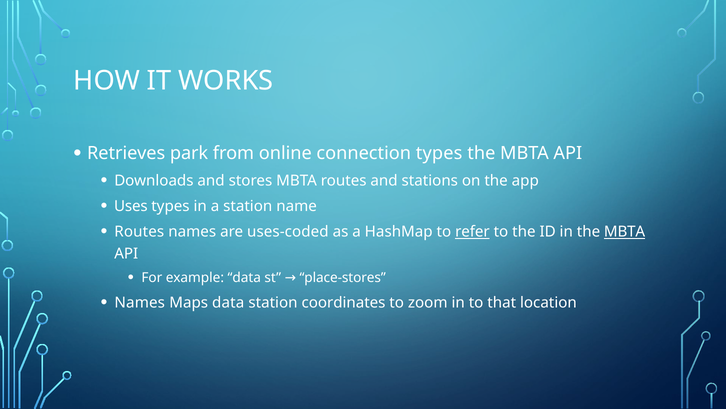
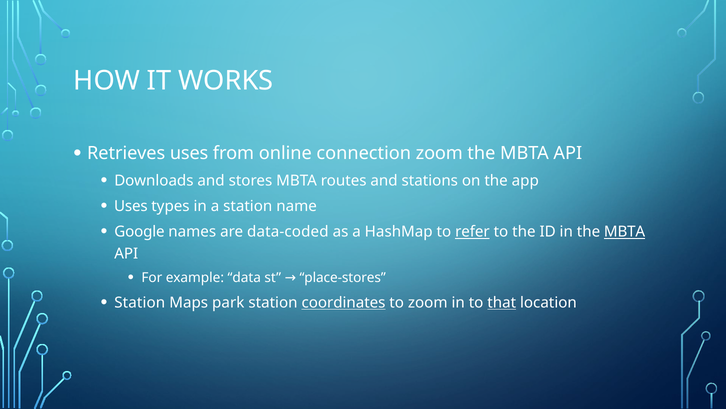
Retrieves park: park -> uses (189, 153)
connection types: types -> zoom (439, 153)
Routes: Routes -> Google (139, 232)
uses-coded: uses-coded -> data-coded (288, 232)
Names: Names -> Station (140, 302)
Maps data: data -> park (228, 302)
coordinates underline: none -> present (344, 302)
that underline: none -> present (502, 302)
